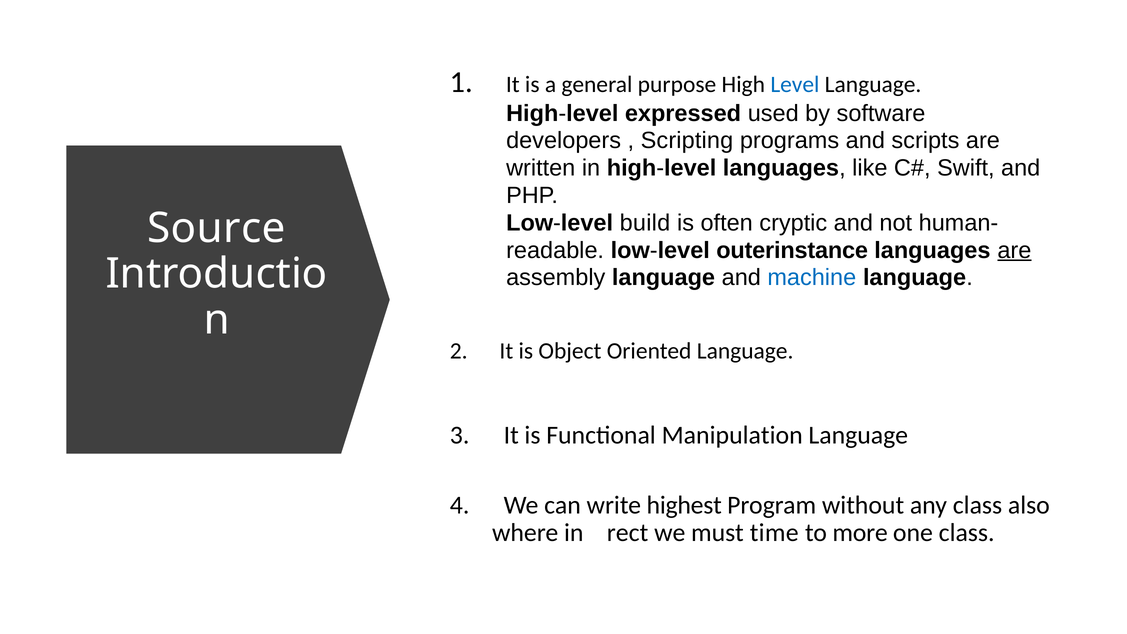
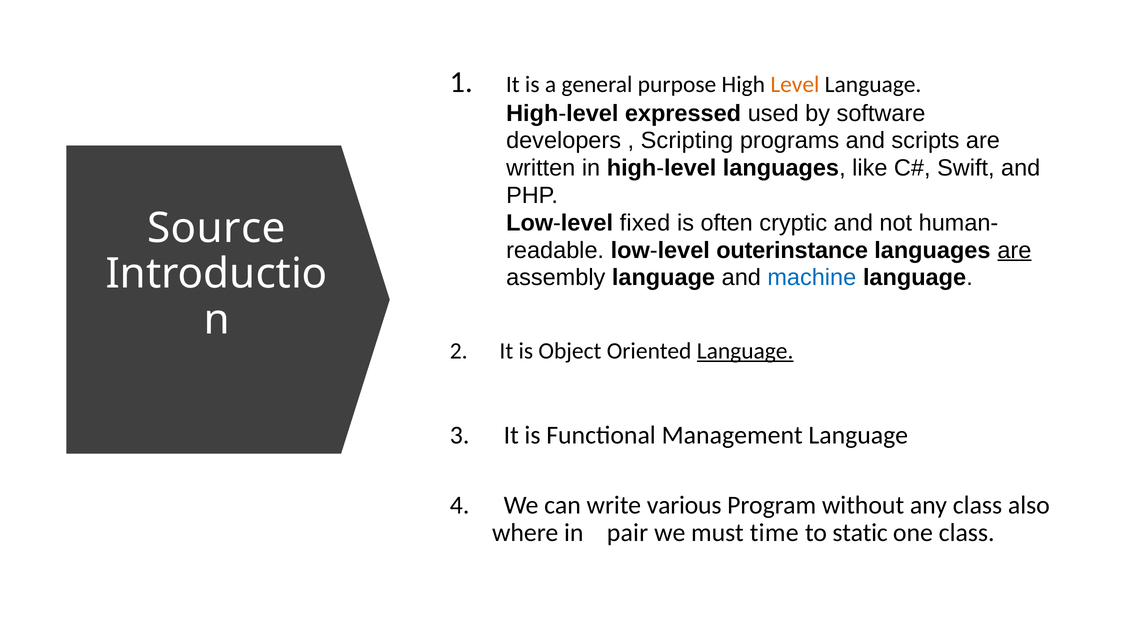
Level colour: blue -> orange (795, 84)
build: build -> fixed (645, 223)
Language underline: none -> present (745, 351)
Manipulation: Manipulation -> Management (732, 435)
highest: highest -> various (684, 505)
rect: rect -> pair (627, 533)
more: more -> static (860, 533)
